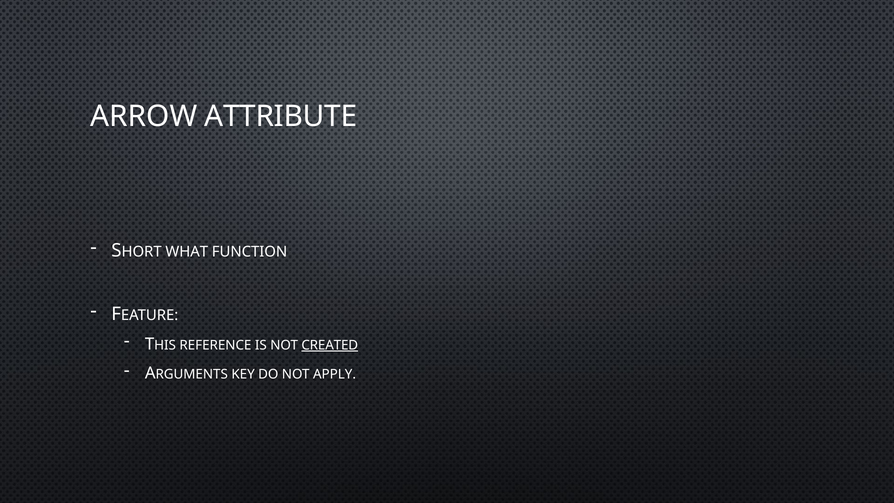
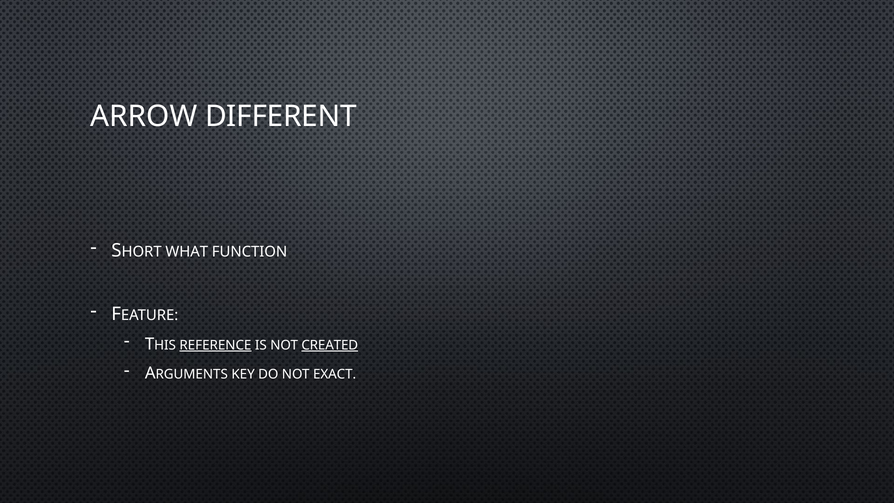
ATTRIBUTE: ATTRIBUTE -> DIFFERENT (281, 117)
REFERENCE underline: none -> present (215, 345)
APPLY: APPLY -> EXACT (335, 374)
